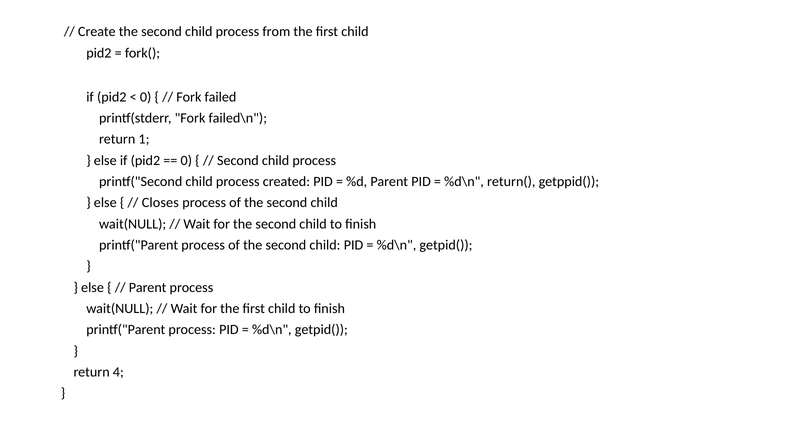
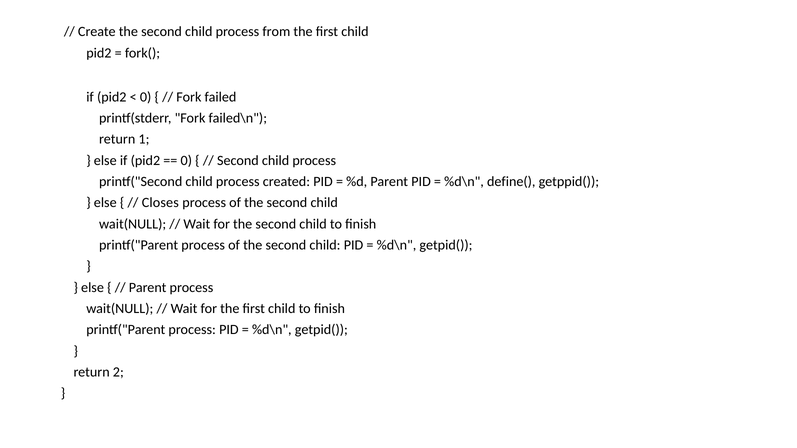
return(: return( -> define( (511, 182)
4: 4 -> 2 (118, 372)
